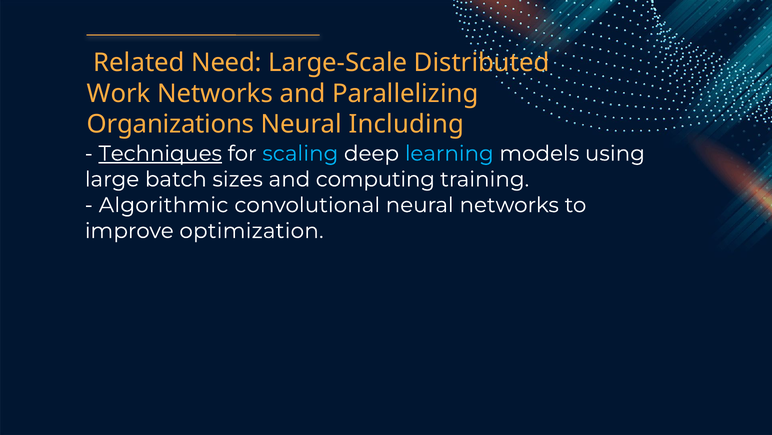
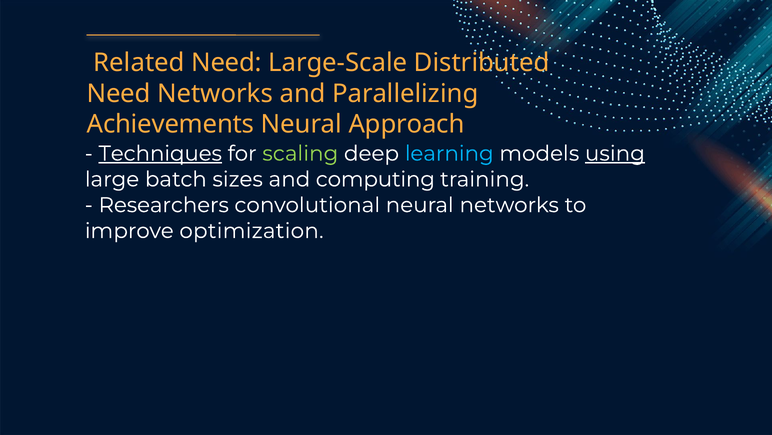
Work: Work -> Need (119, 93)
Organizations: Organizations -> Achievements (171, 124)
Including: Including -> Approach (407, 124)
scaling colour: light blue -> light green (300, 153)
using underline: none -> present (615, 153)
Algorithmic: Algorithmic -> Researchers (164, 205)
